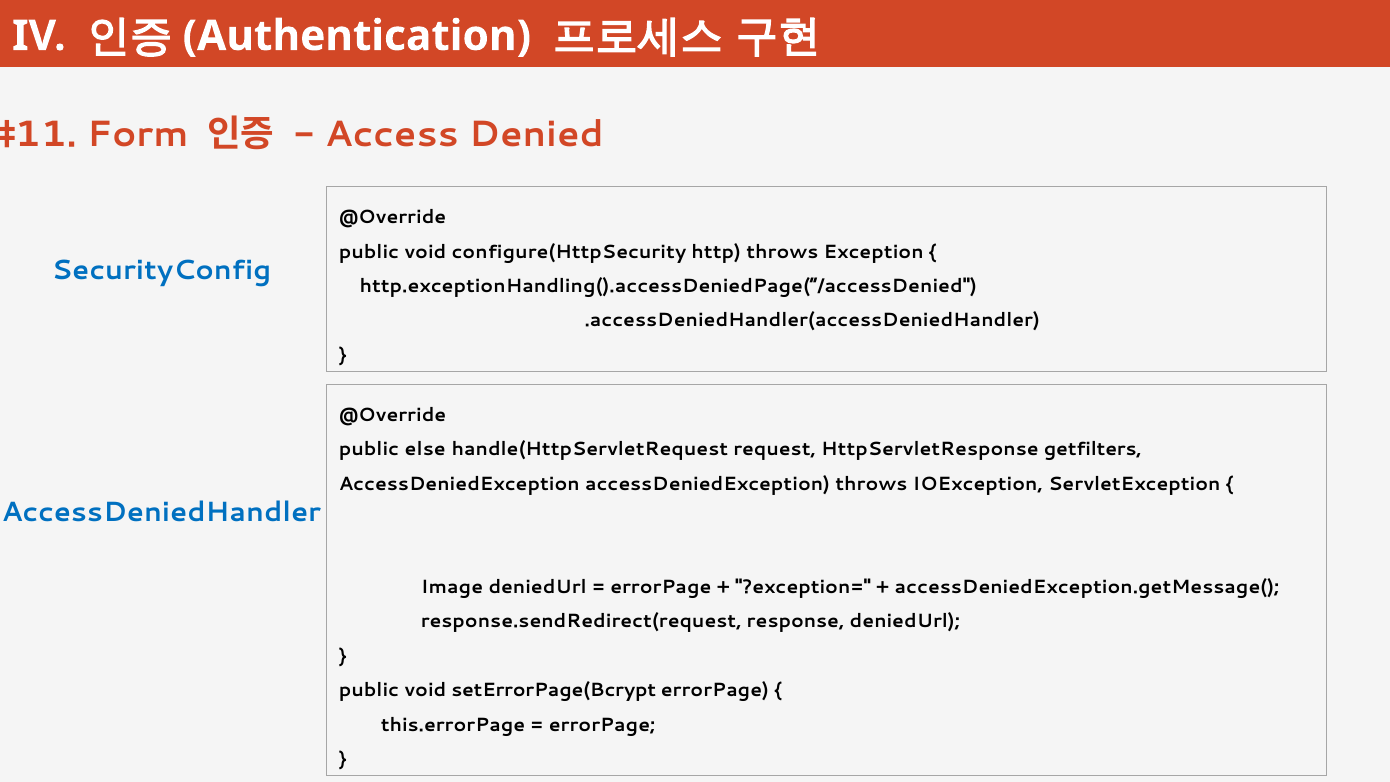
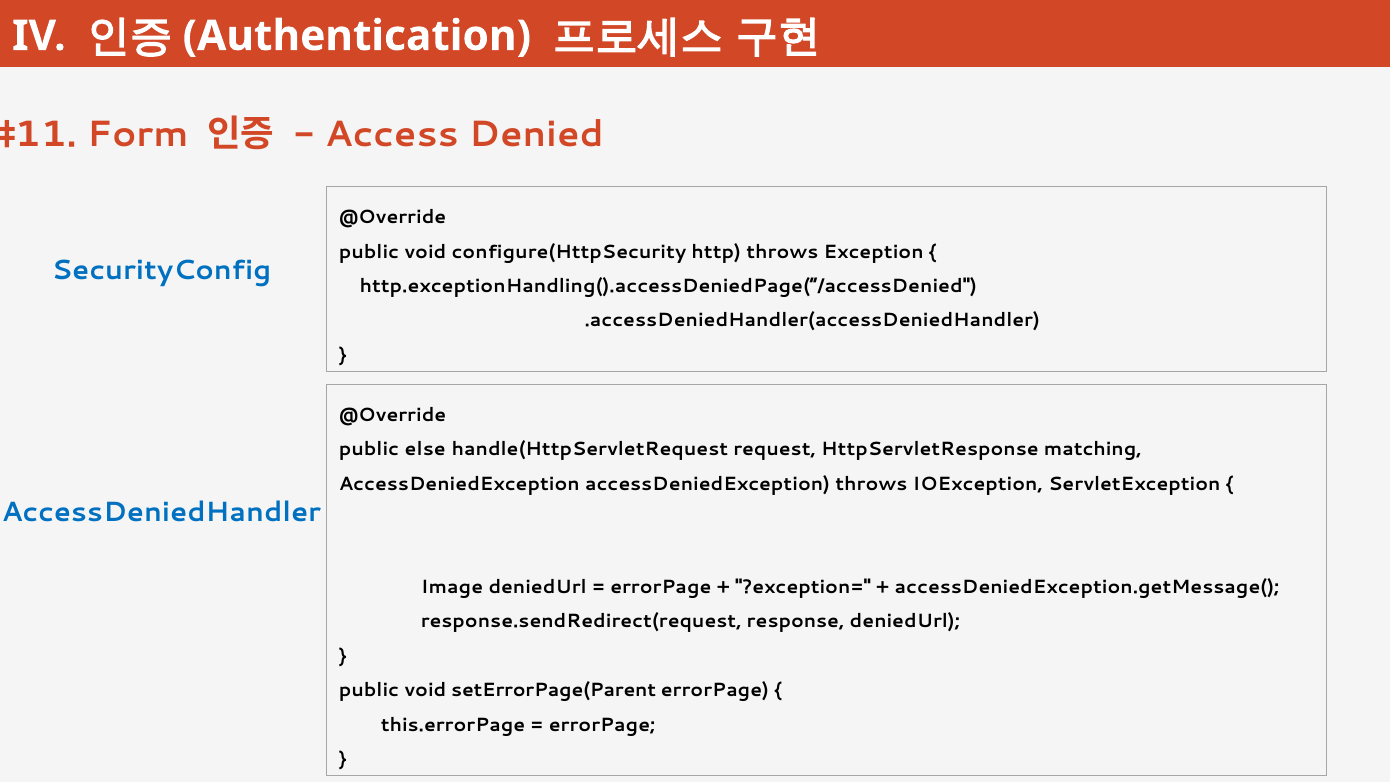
getfilters: getfilters -> matching (1093, 449)
setErrorPage(Bcrypt: setErrorPage(Bcrypt -> setErrorPage(Parent (554, 690)
